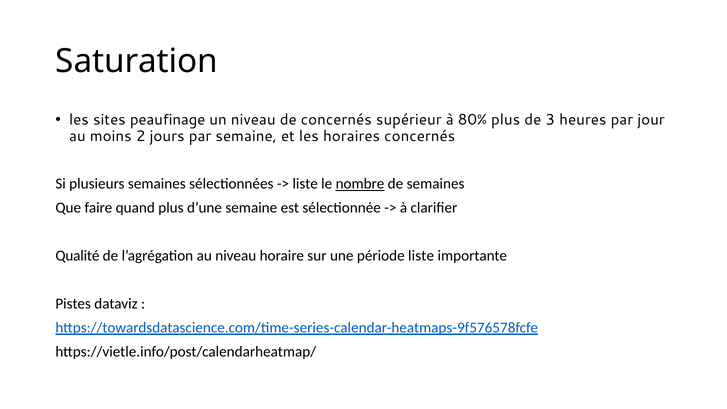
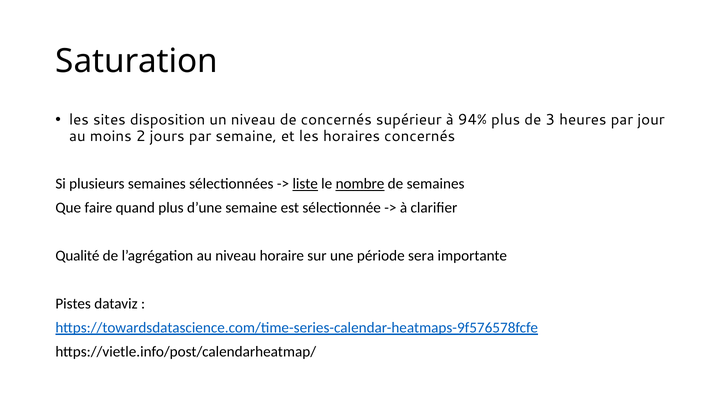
peaufinage: peaufinage -> disposition (168, 120)
80%: 80% -> 94% (472, 120)
liste underline: none -> present (305, 184)
période liste: liste -> sera (421, 256)
